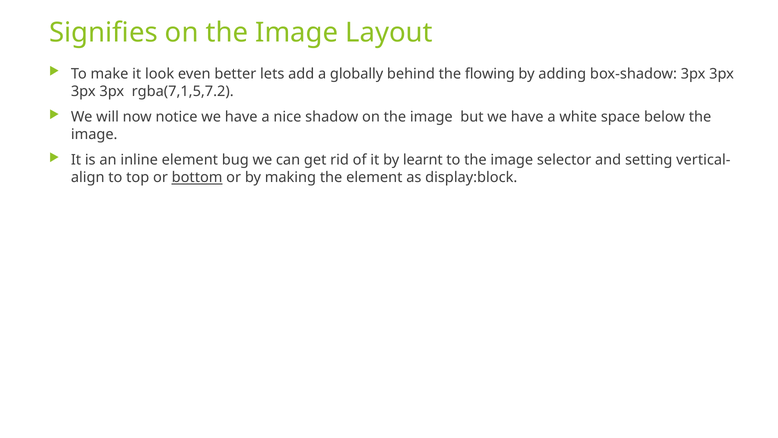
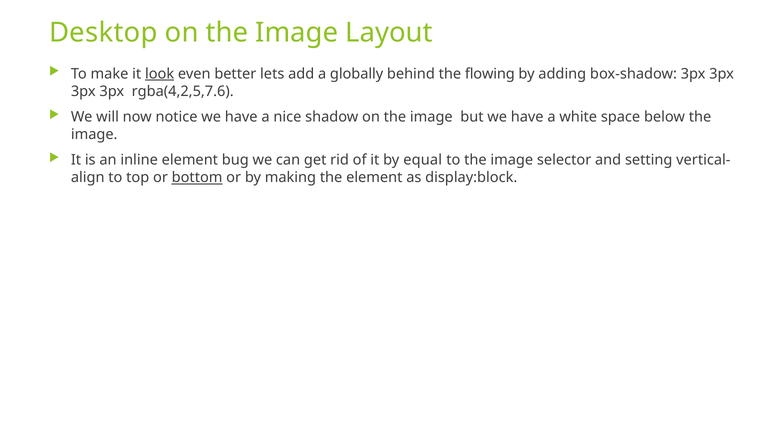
Signifies: Signifies -> Desktop (103, 32)
look underline: none -> present (160, 74)
rgba(7,1,5,7.2: rgba(7,1,5,7.2 -> rgba(4,2,5,7.6 (183, 91)
learnt: learnt -> equal (423, 160)
